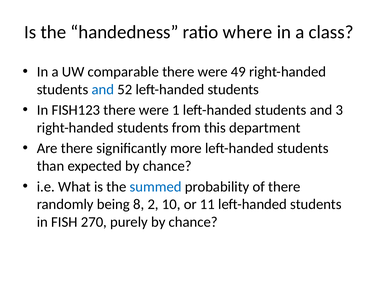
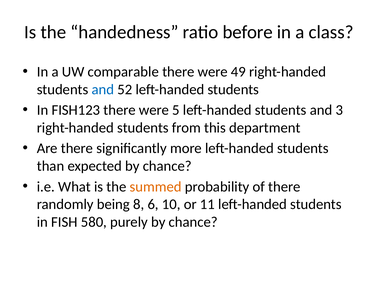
where: where -> before (248, 32)
1: 1 -> 5 (176, 110)
summed colour: blue -> orange (156, 186)
2: 2 -> 6 (153, 204)
270: 270 -> 580 (94, 222)
